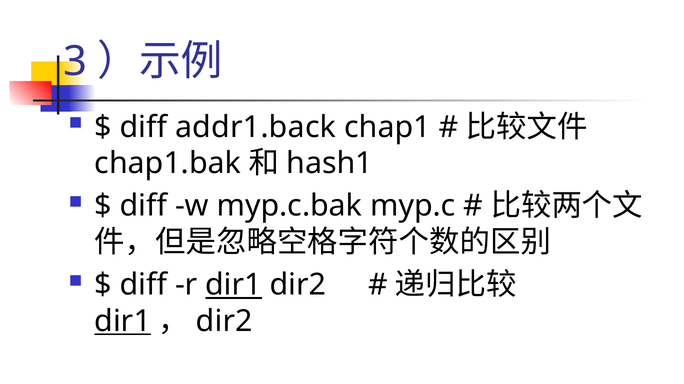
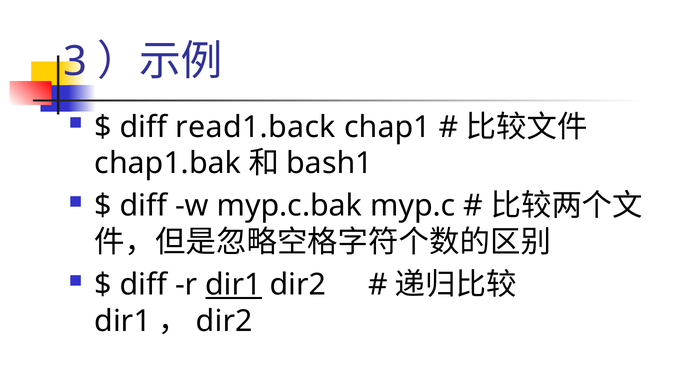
addr1.back: addr1.back -> read1.back (256, 127)
hash1: hash1 -> bash1 (330, 164)
dir1 underline: present -> none (123, 322)
